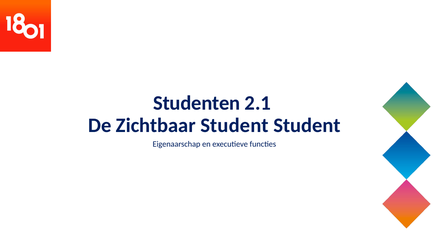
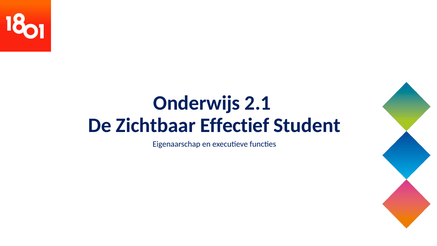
Studenten: Studenten -> Onderwijs (197, 103)
Zichtbaar Student: Student -> Effectief (235, 125)
